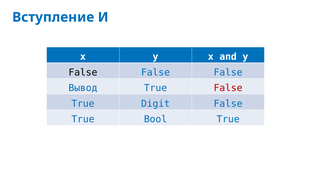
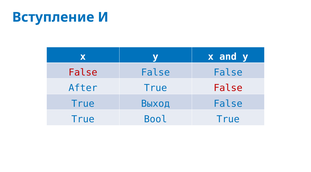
False colour: black -> red (83, 73)
Вывод: Вывод -> After (83, 88)
Digit: Digit -> Выход (155, 104)
